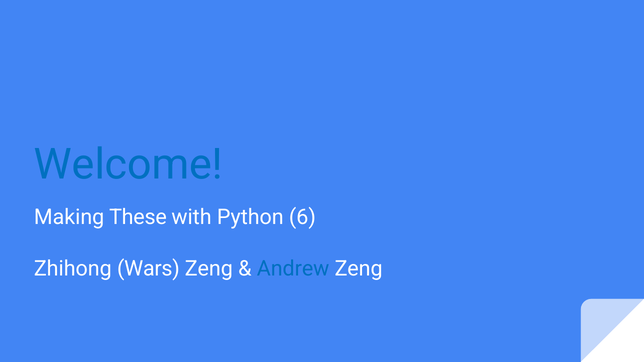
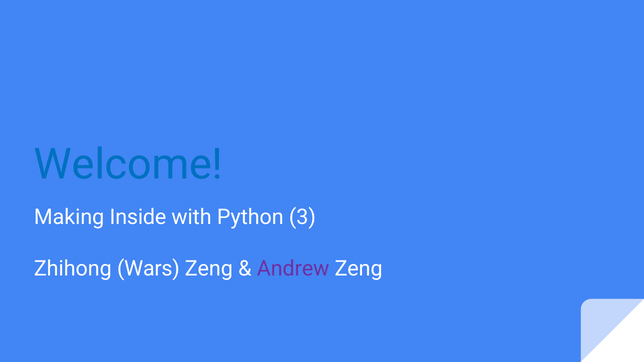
These: These -> Inside (138, 217)
6: 6 -> 3 (302, 217)
Andrew colour: blue -> purple (293, 269)
